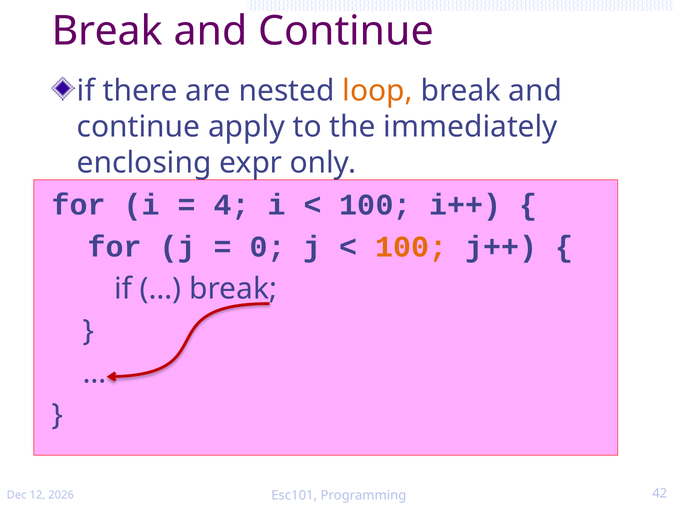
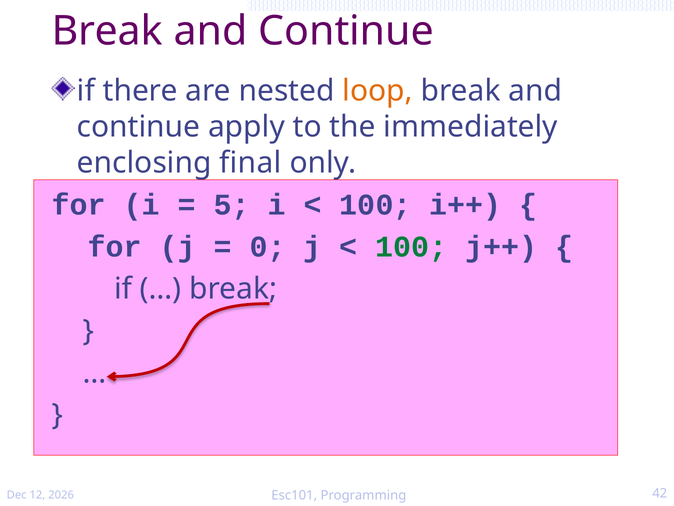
expr: expr -> final (250, 163)
4: 4 -> 5 (232, 205)
100 colour: orange -> green (411, 247)
